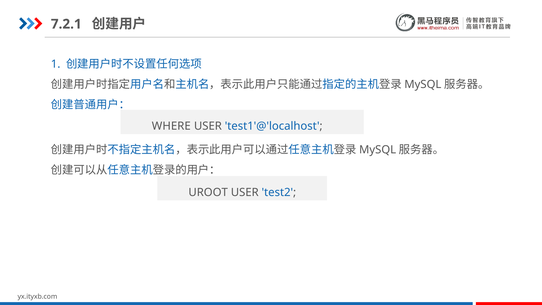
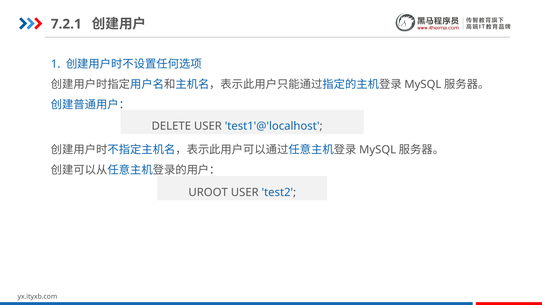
WHERE: WHERE -> DELETE (171, 126)
